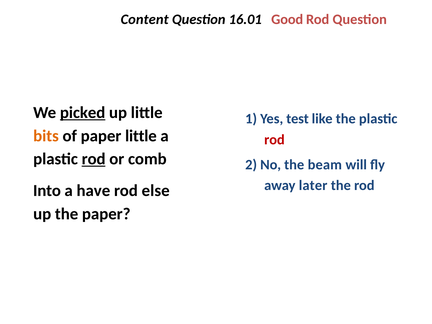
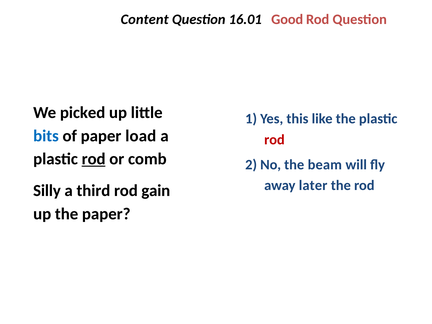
picked underline: present -> none (83, 113)
test: test -> this (297, 119)
bits colour: orange -> blue (46, 136)
paper little: little -> load (141, 136)
Into: Into -> Silly (47, 191)
have: have -> third (93, 191)
else: else -> gain (156, 191)
